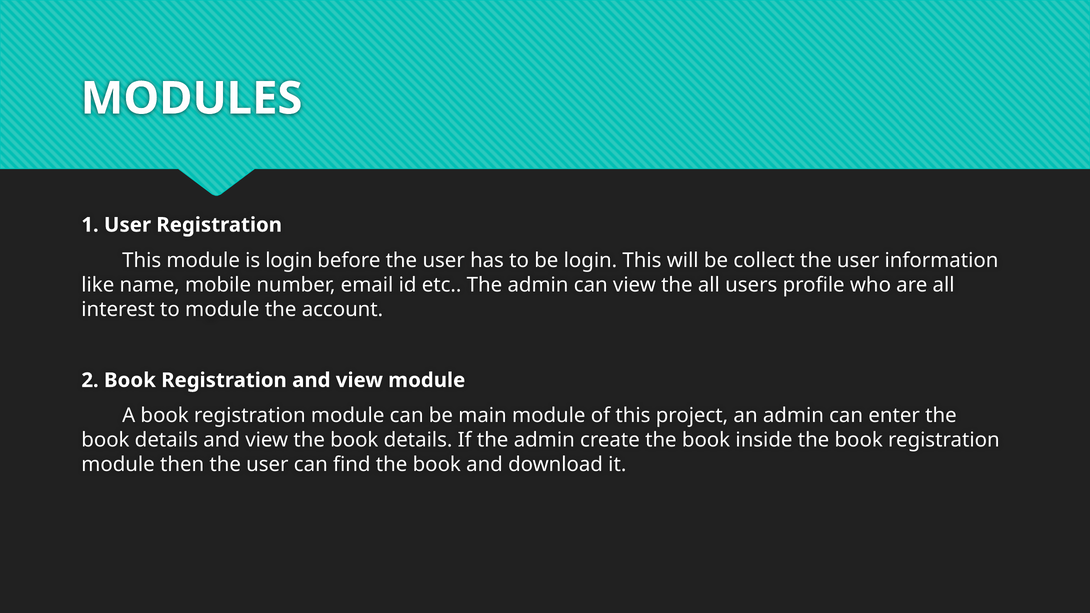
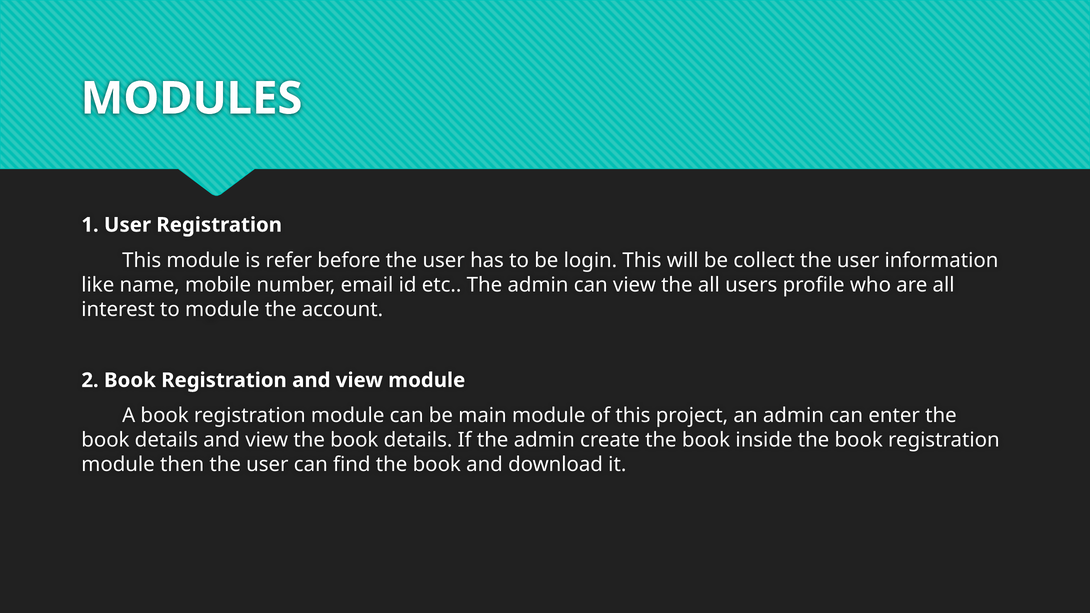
is login: login -> refer (289, 260)
